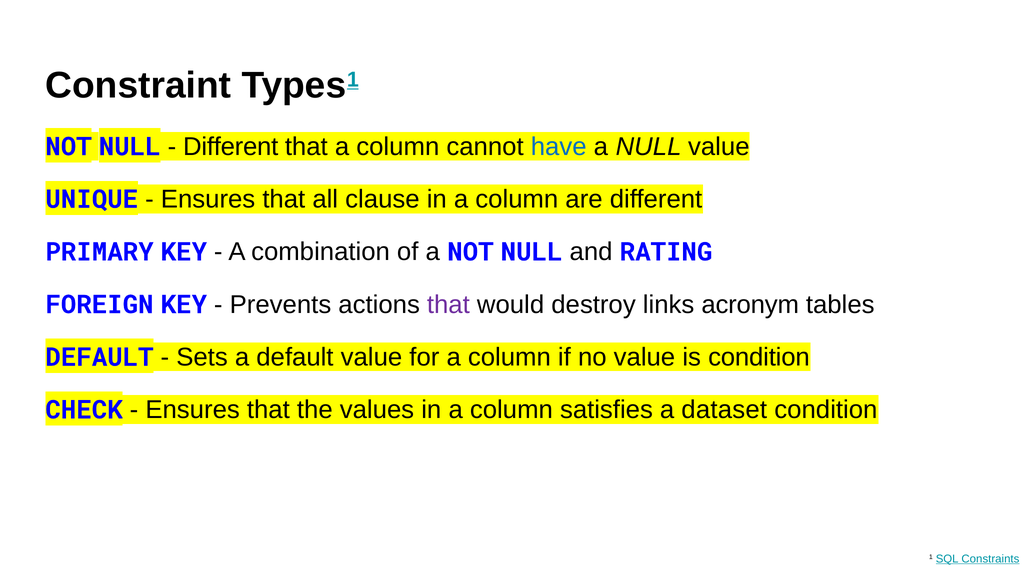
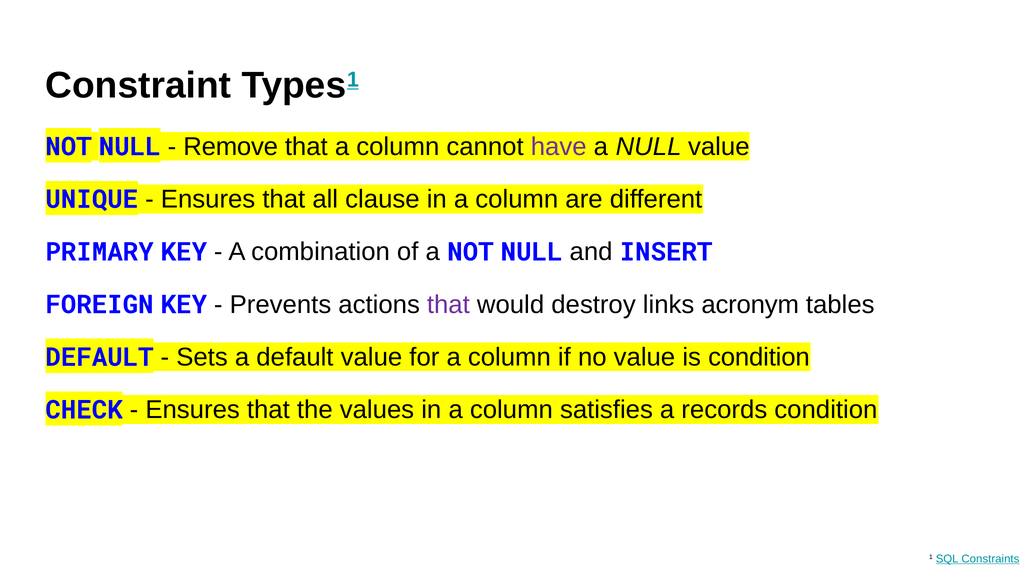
Different: Different -> Remove (231, 147)
have colour: blue -> purple (559, 147)
RATING: RATING -> INSERT (666, 252)
dataset: dataset -> records (724, 410)
